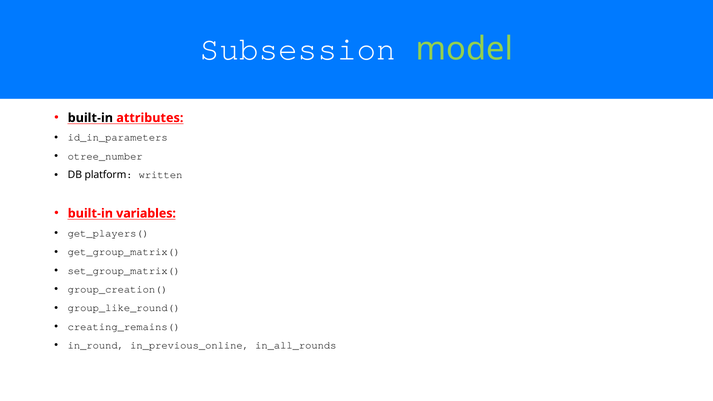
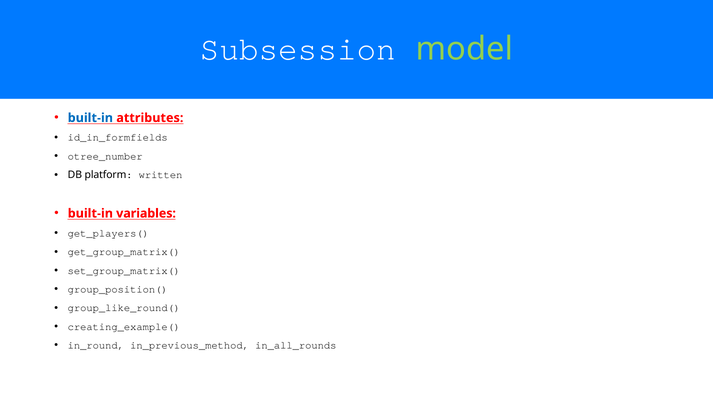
built-in colour: black -> blue (90, 118)
id_in_parameters: id_in_parameters -> id_in_formfields (118, 138)
group_creation(: group_creation( -> group_position( (118, 289)
creating_remains(: creating_remains( -> creating_example( (124, 327)
in_previous_online: in_previous_online -> in_previous_method (190, 345)
